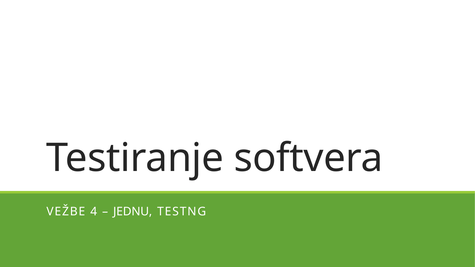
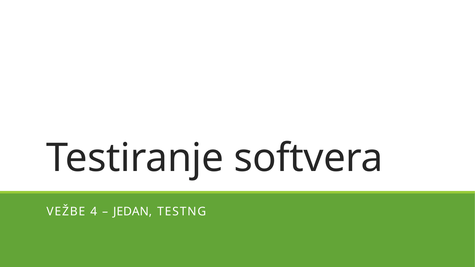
JEDNU: JEDNU -> JEDAN (133, 212)
